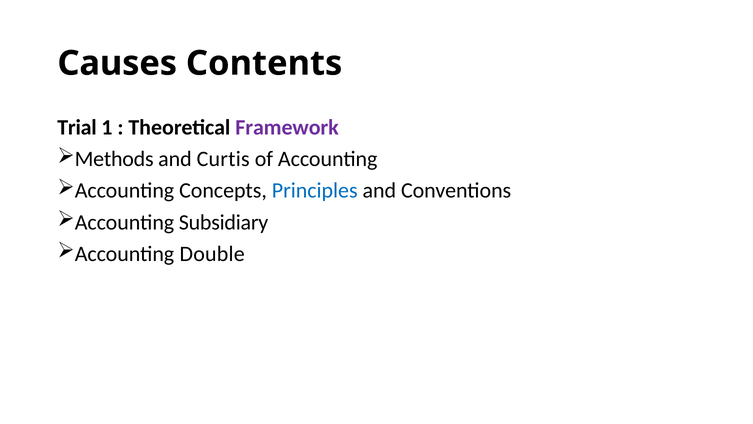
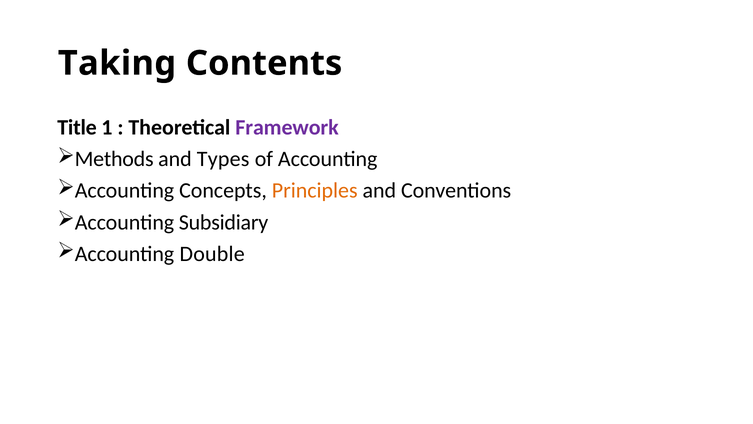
Causes: Causes -> Taking (117, 63)
Trial: Trial -> Title (77, 127)
Curtis: Curtis -> Types (223, 159)
Principles colour: blue -> orange (315, 190)
